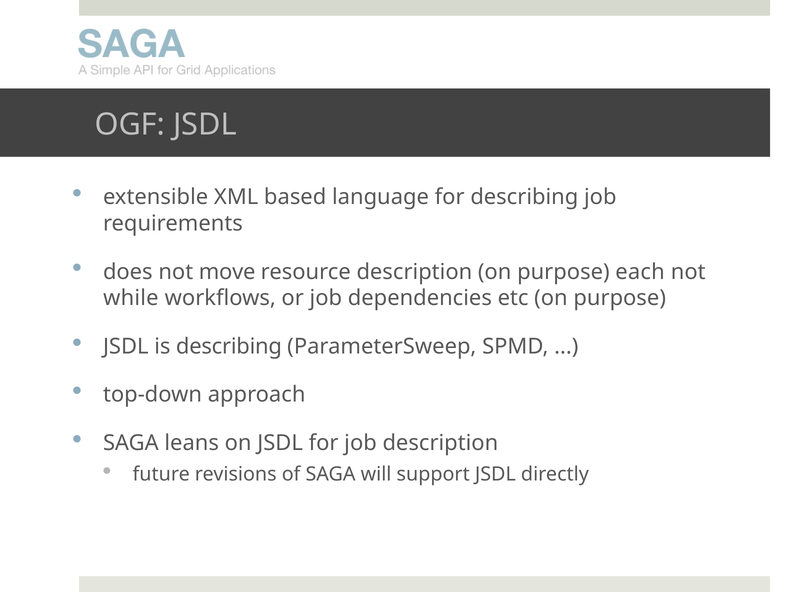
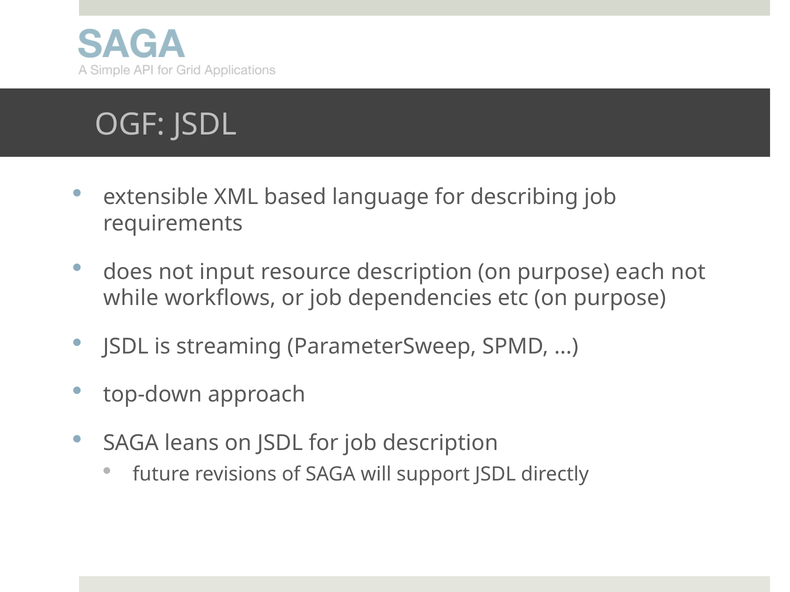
move: move -> input (227, 272)
is describing: describing -> streaming (229, 347)
